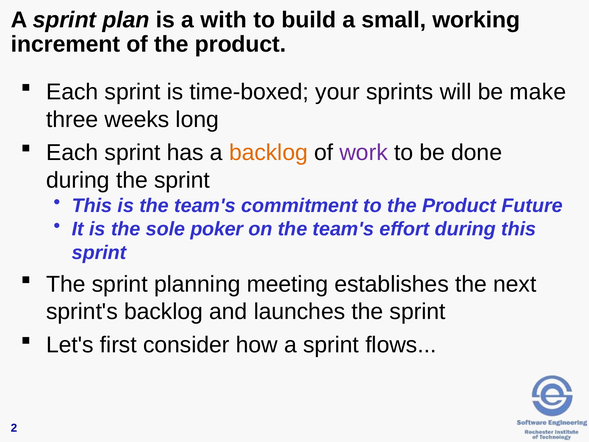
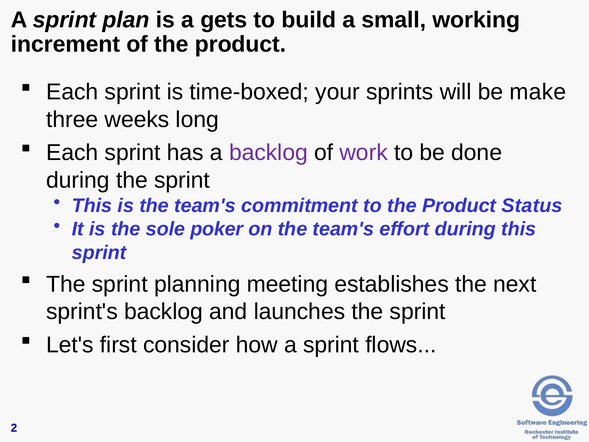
with: with -> gets (224, 20)
backlog colour: orange -> purple (268, 153)
Future: Future -> Status (532, 205)
